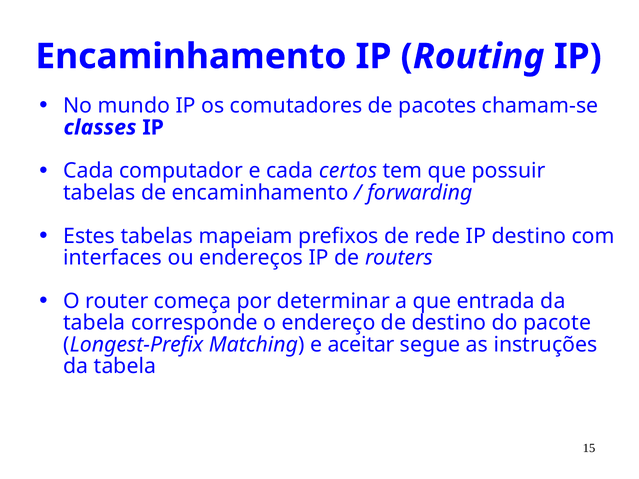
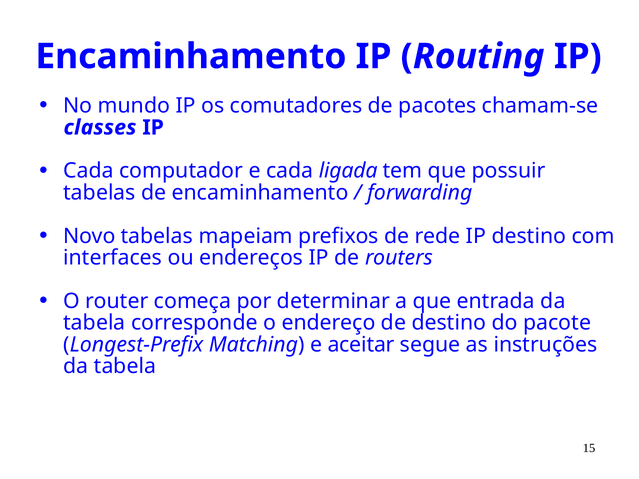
certos: certos -> ligada (348, 171)
Estes: Estes -> Novo (89, 236)
